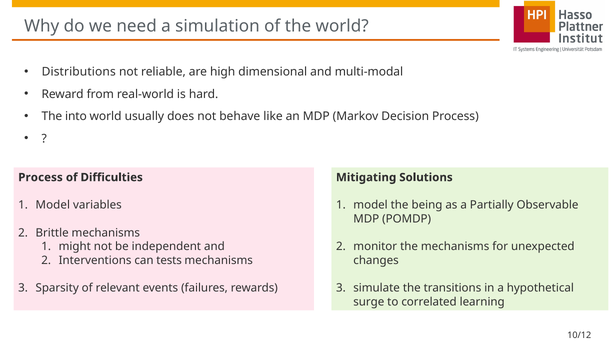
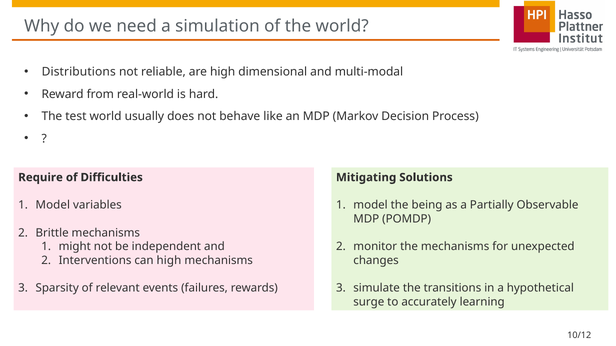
into: into -> test (76, 117)
Process: Process -> Require (41, 178)
can tests: tests -> high (169, 261)
correlated: correlated -> accurately (429, 302)
